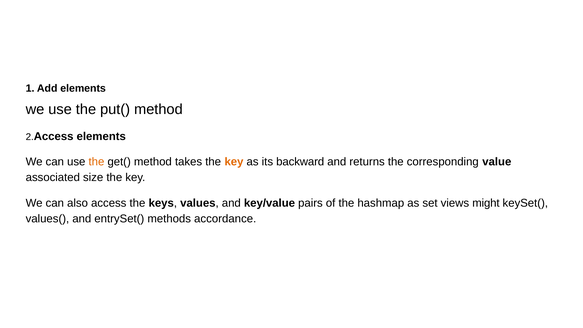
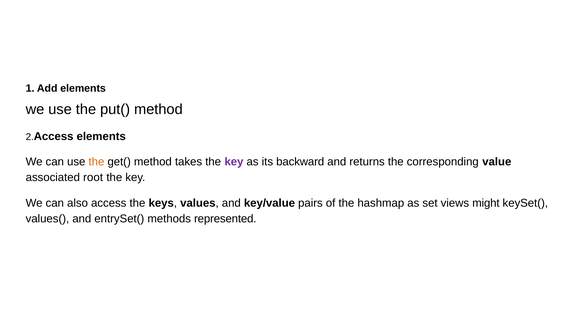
key colour: orange -> purple (234, 162)
size: size -> root (93, 178)
accordance: accordance -> represented (225, 219)
